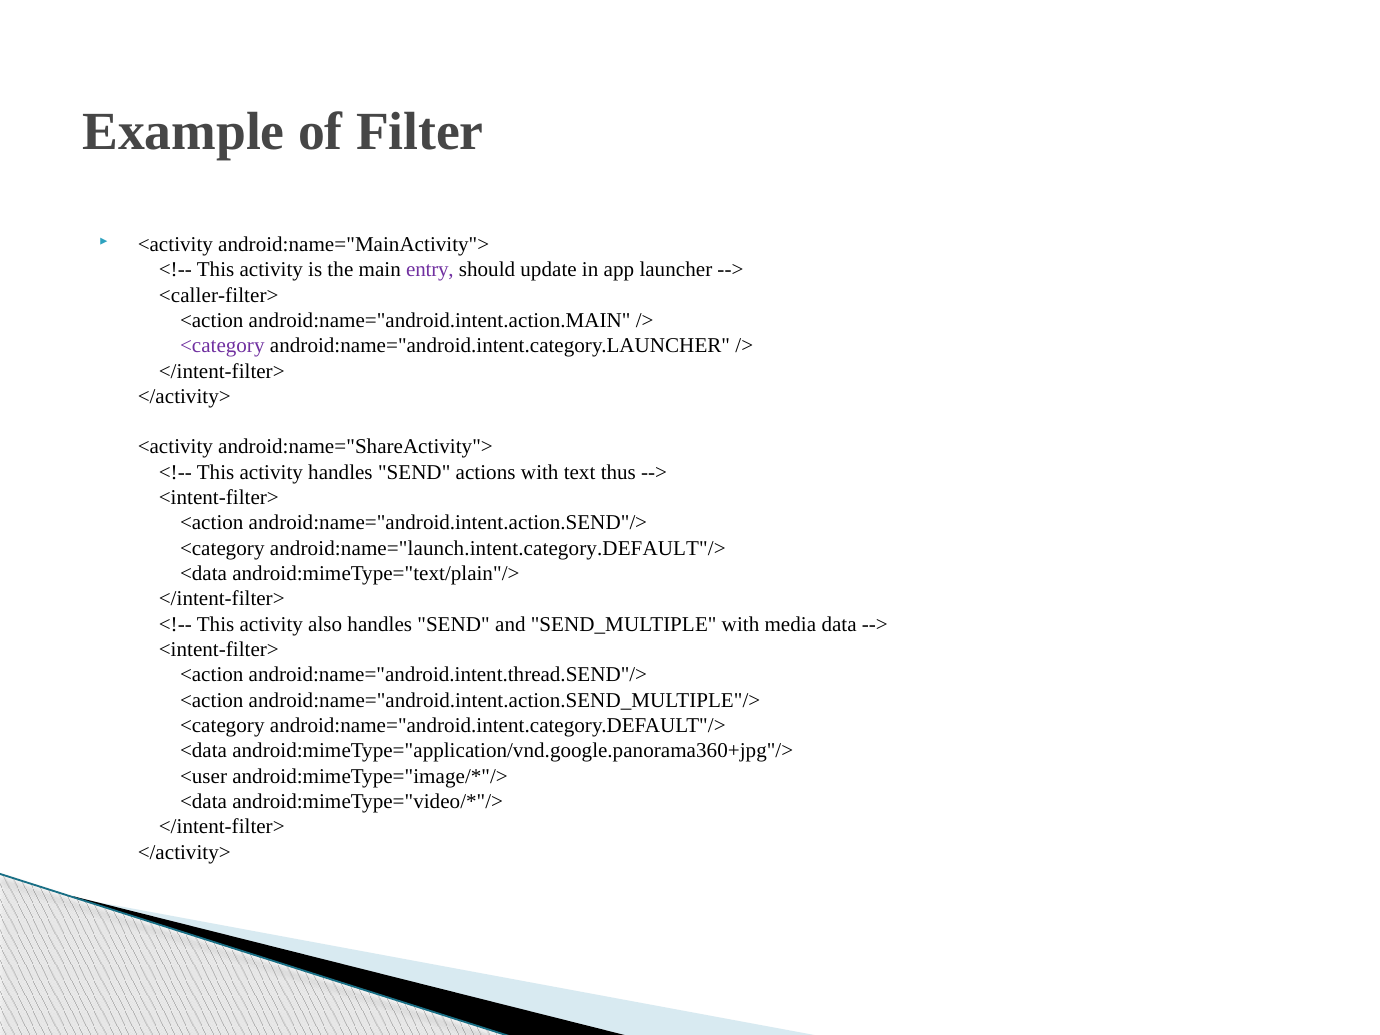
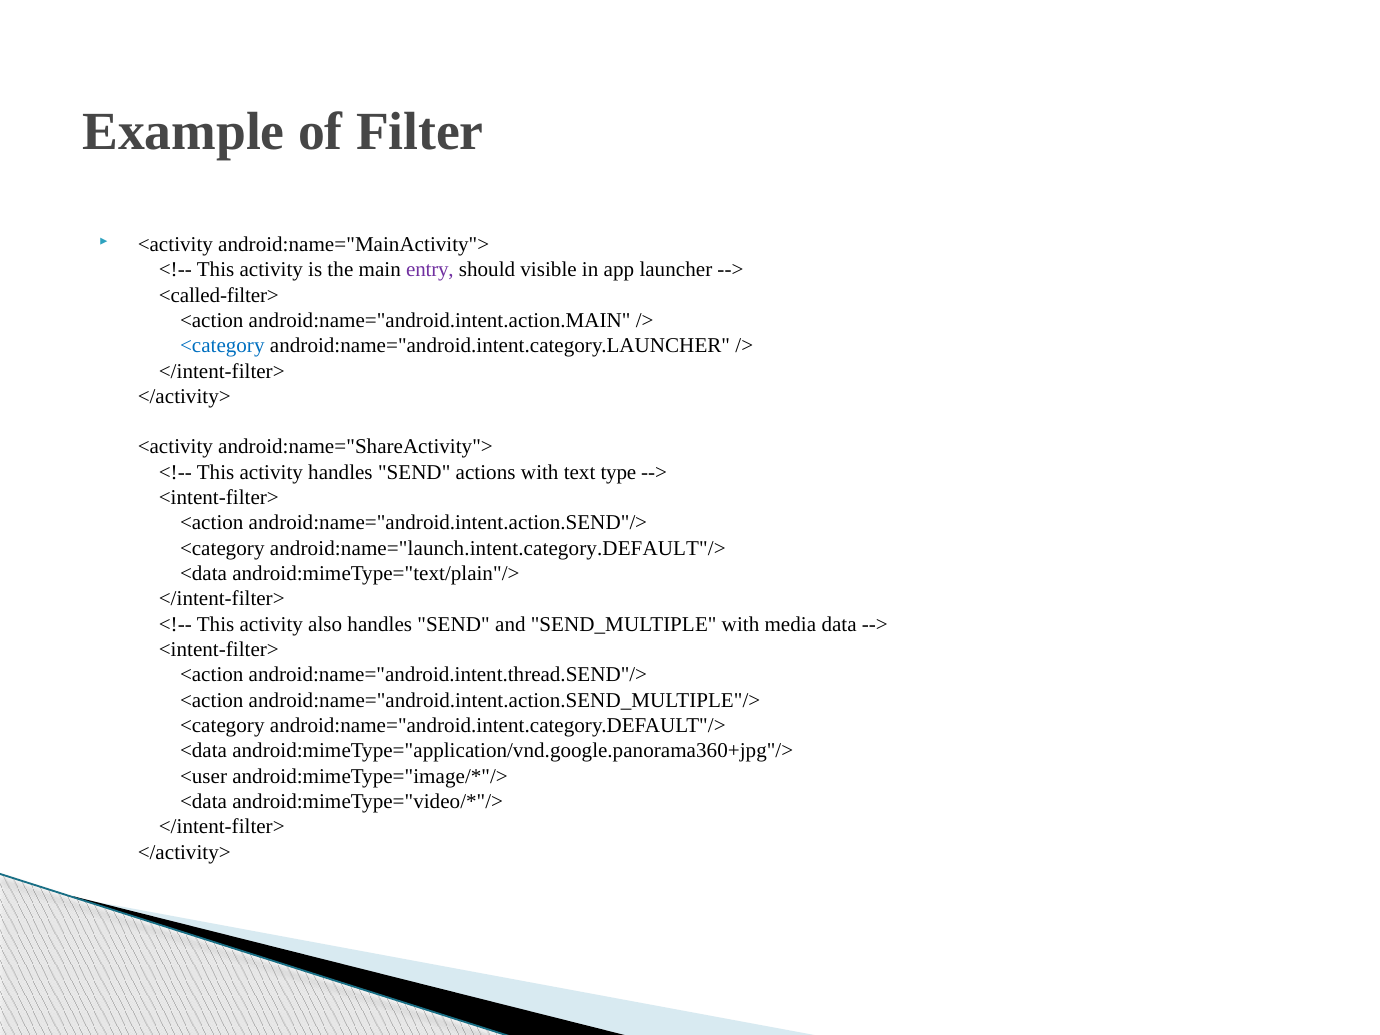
update: update -> visible (549, 270)
<caller-filter>: <caller-filter> -> <called-filter> (219, 295)
<category colour: purple -> blue (222, 346)
thus: thus -> type (618, 472)
